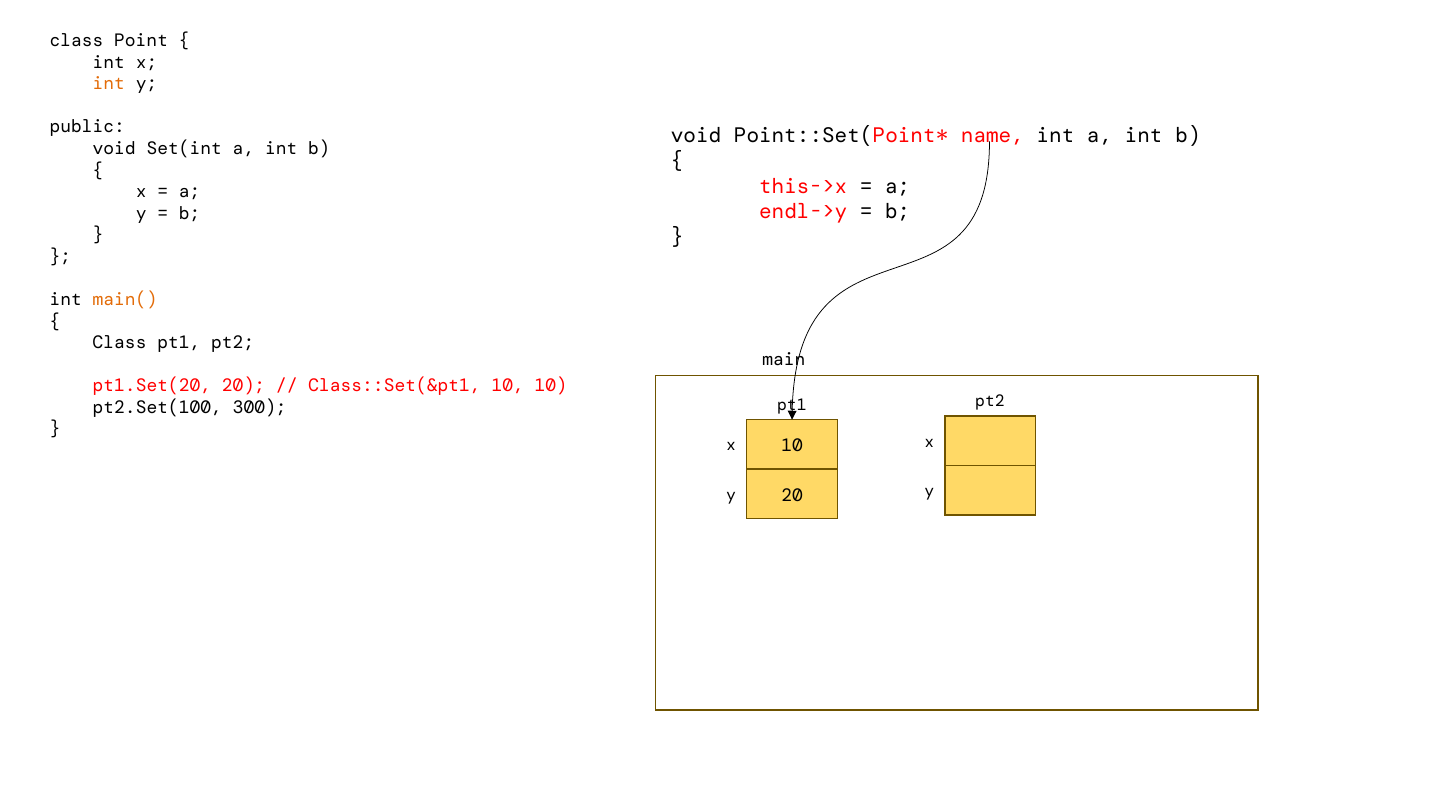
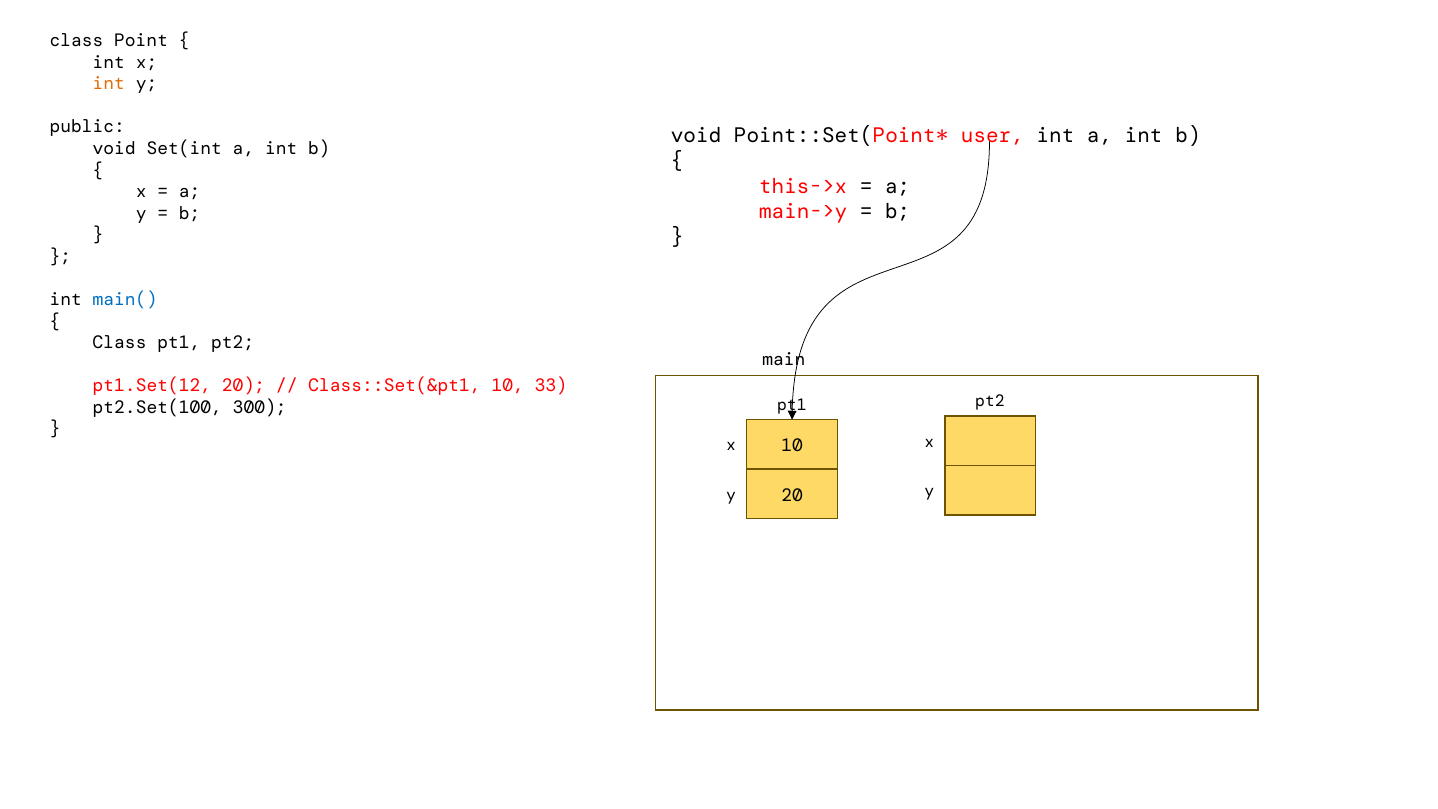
name: name -> user (992, 136)
endl->y: endl->y -> main->y (803, 211)
main( colour: orange -> blue (125, 299)
pt1.Set(20: pt1.Set(20 -> pt1.Set(12 (152, 386)
10 10: 10 -> 33 (551, 386)
